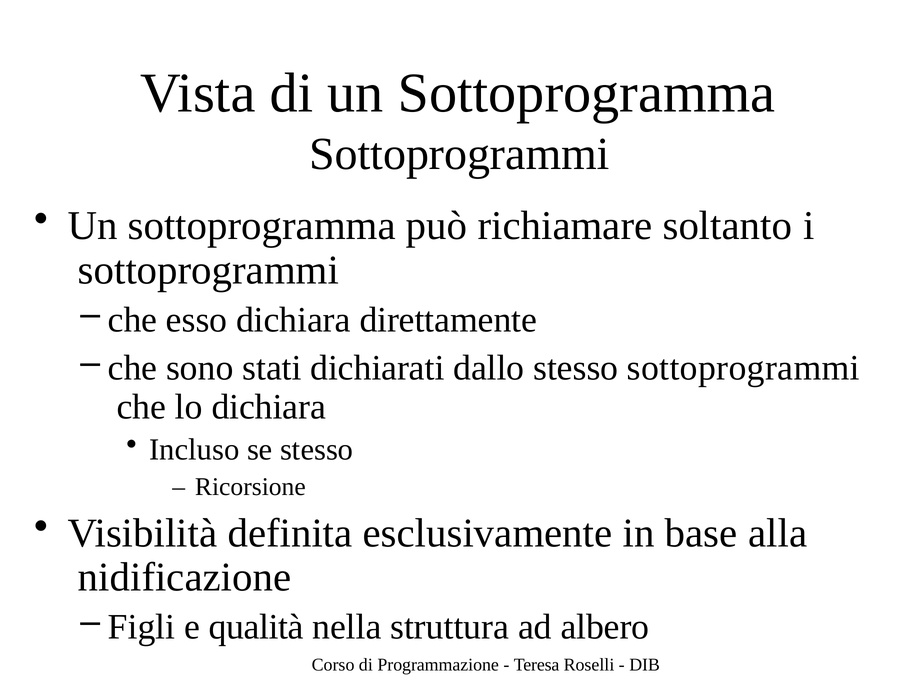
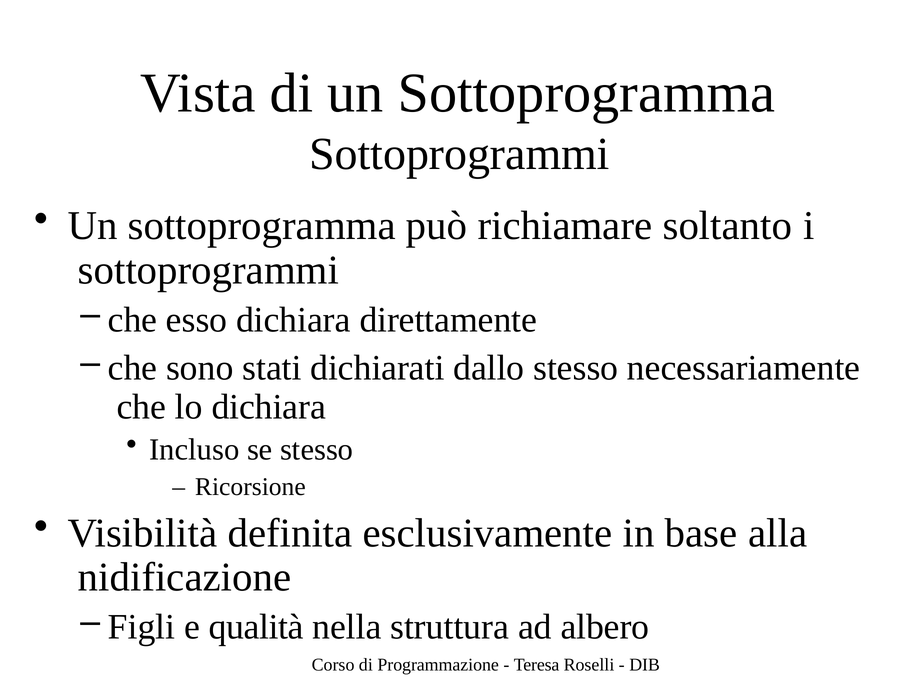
stesso sottoprogrammi: sottoprogrammi -> necessariamente (744, 368)
